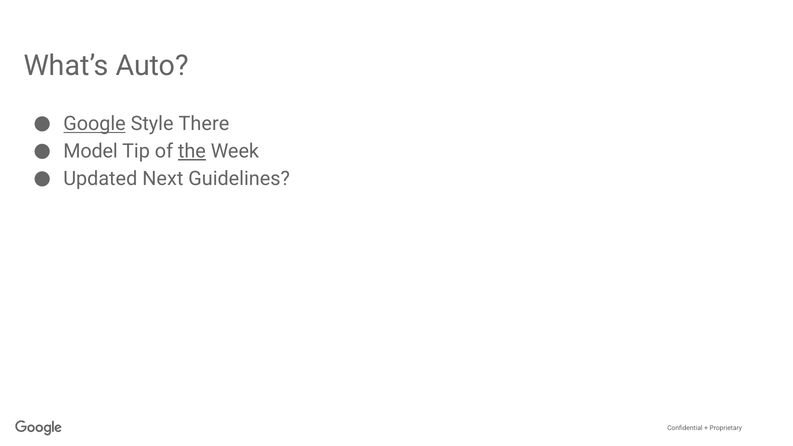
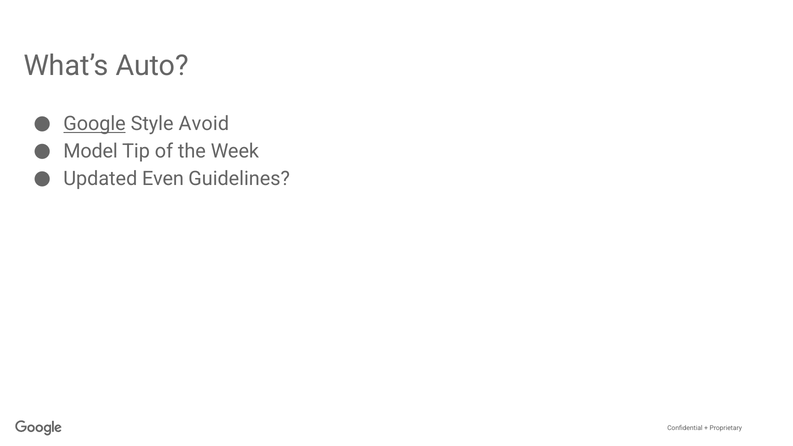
There: There -> Avoid (204, 124)
the underline: present -> none (192, 151)
Next: Next -> Even (163, 179)
